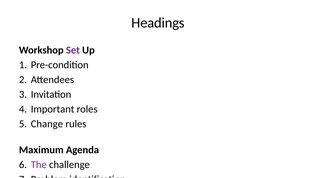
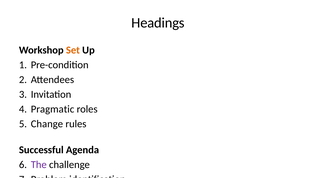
Set colour: purple -> orange (73, 50)
Important: Important -> Pragmatic (53, 109)
Maximum: Maximum -> Successful (41, 150)
